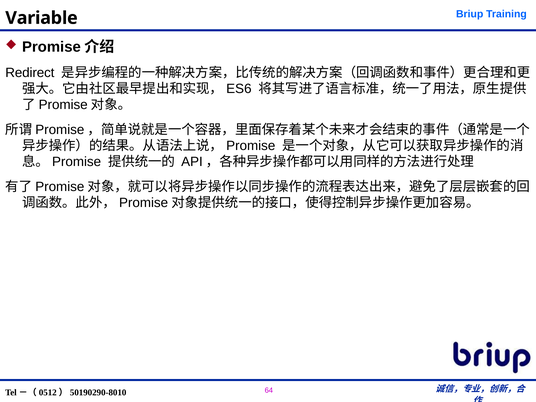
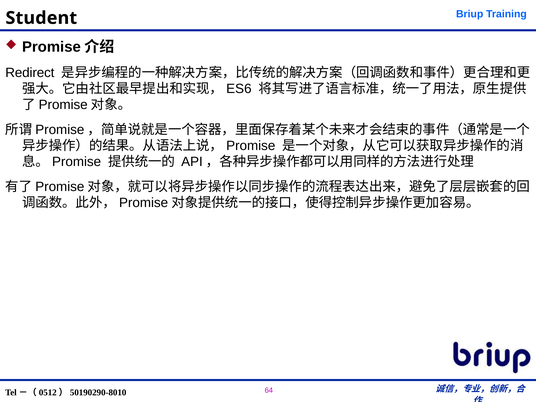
Variable: Variable -> Student (41, 18)
